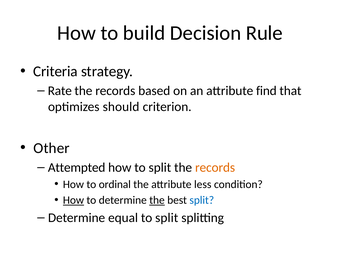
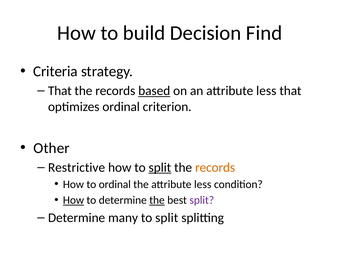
Rule: Rule -> Find (264, 33)
Rate: Rate -> That (60, 91)
based underline: none -> present (154, 91)
an attribute find: find -> less (266, 91)
optimizes should: should -> ordinal (121, 107)
Attempted: Attempted -> Restrictive (77, 168)
split underline: none -> present (160, 168)
split colour: blue -> purple (202, 200)
equal: equal -> many (123, 218)
